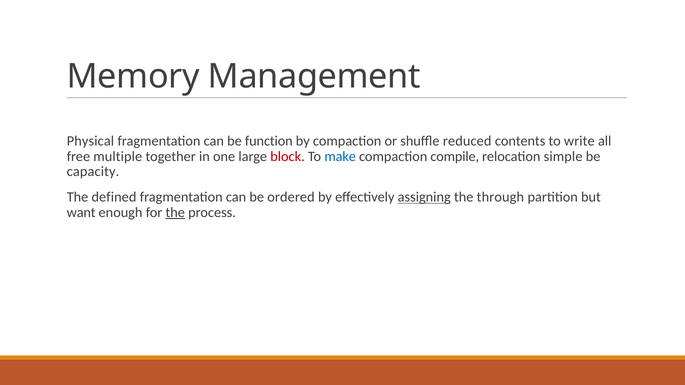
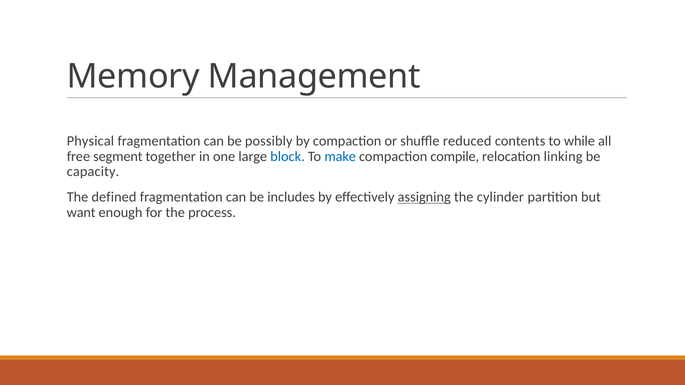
function: function -> possibly (269, 141)
write: write -> while (579, 141)
multiple: multiple -> segment (118, 156)
block colour: red -> blue (288, 156)
simple: simple -> linking (563, 156)
ordered: ordered -> includes (291, 197)
through: through -> cylinder (500, 197)
the underline: present -> none (175, 213)
